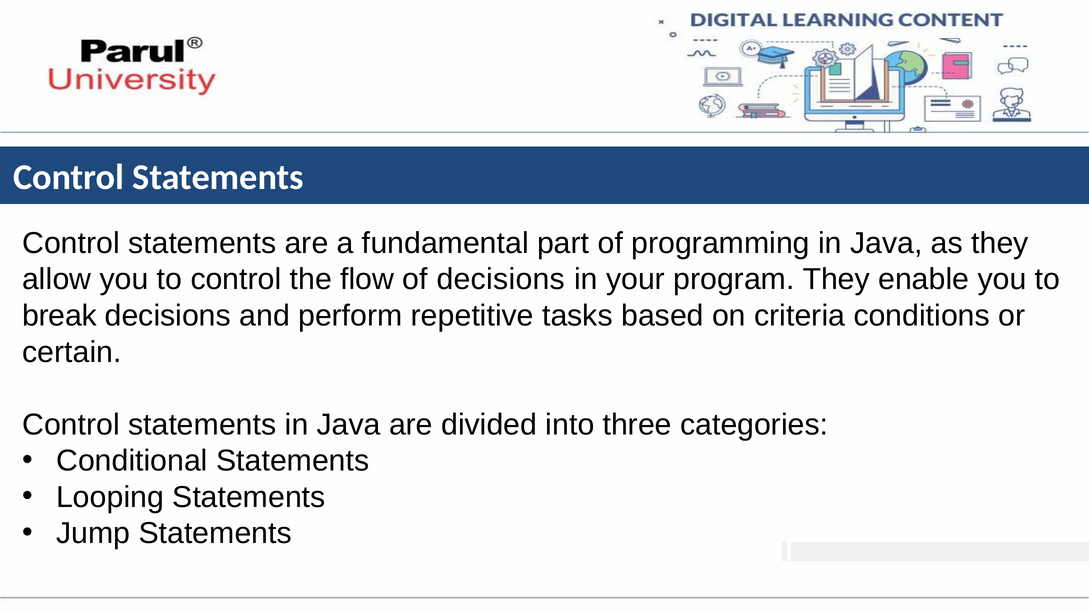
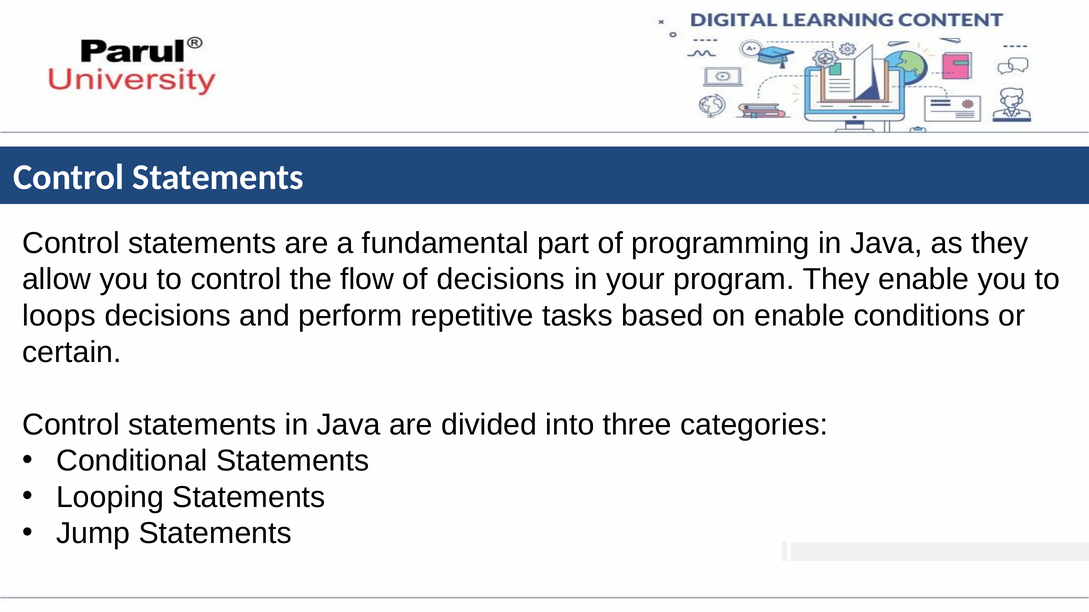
break: break -> loops (59, 316)
on criteria: criteria -> enable (800, 316)
